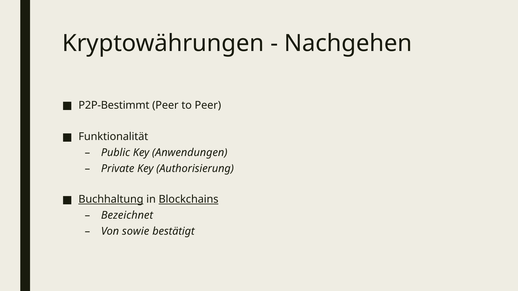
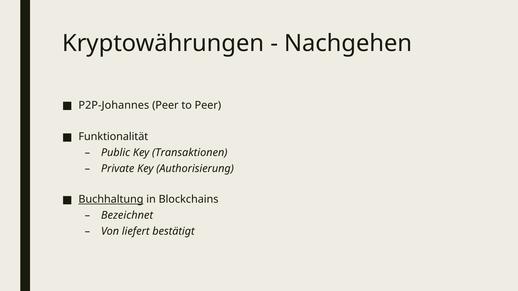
P2P-Bestimmt: P2P-Bestimmt -> P2P-Johannes (114, 105)
Anwendungen: Anwendungen -> Transaktionen (190, 153)
Blockchains underline: present -> none (189, 200)
sowie: sowie -> liefert (136, 232)
